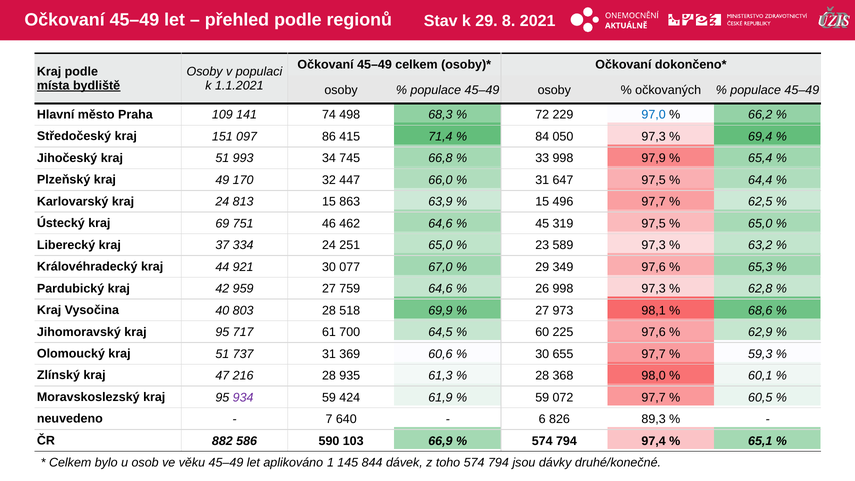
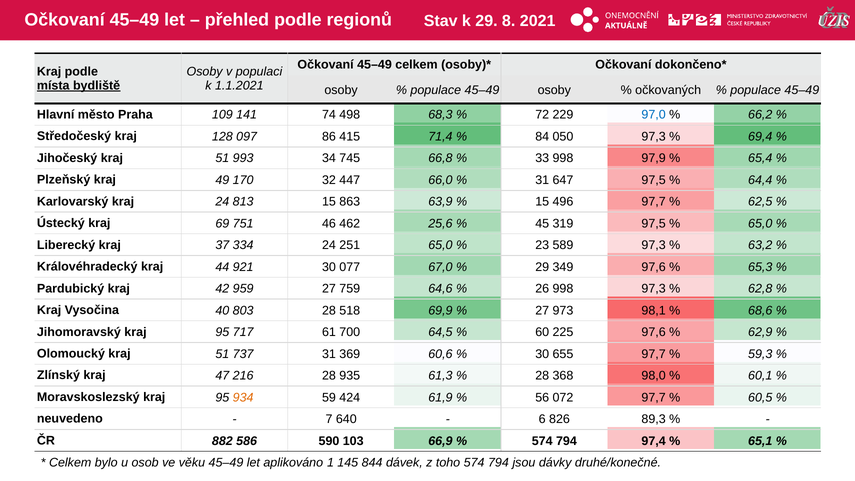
151: 151 -> 128 (222, 137)
462 64,6: 64,6 -> 25,6 (440, 224)
934 colour: purple -> orange (243, 397)
59: 59 -> 56 (542, 397)
